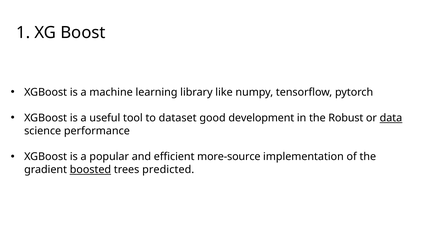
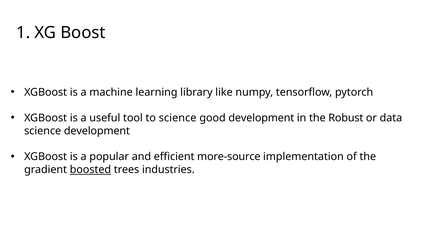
to dataset: dataset -> science (178, 118)
data underline: present -> none (391, 118)
science performance: performance -> development (97, 131)
predicted: predicted -> industries (168, 170)
